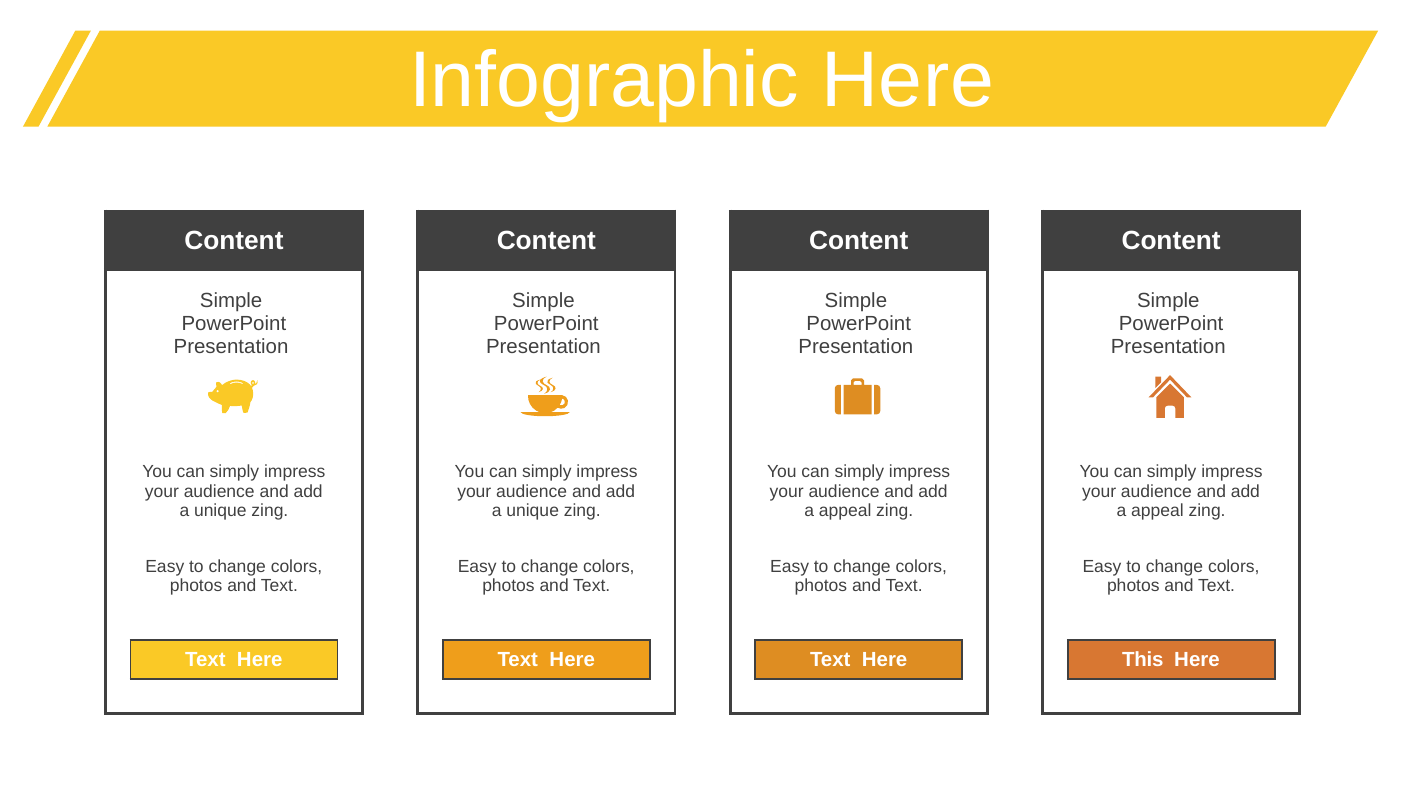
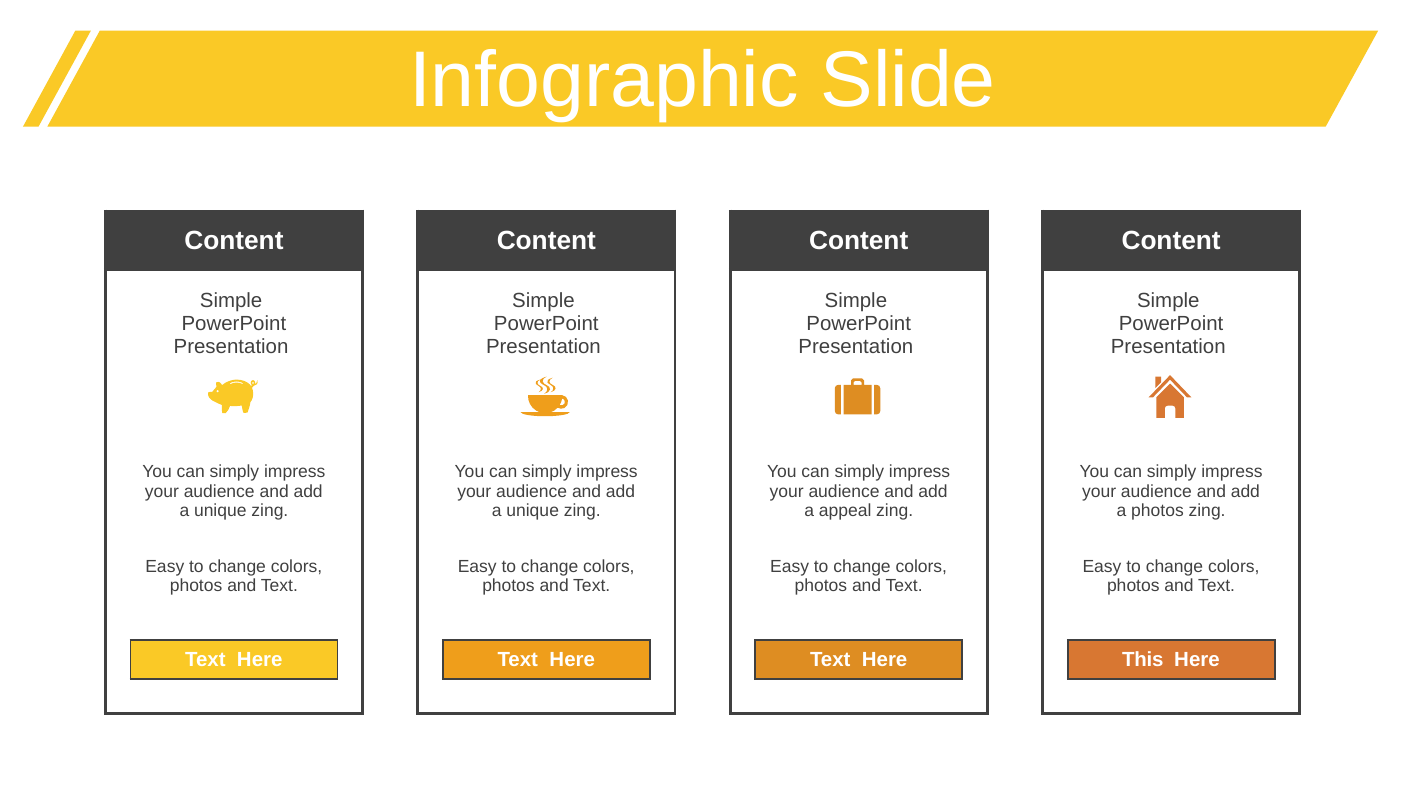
Infographic Here: Here -> Slide (908, 80)
appeal: appeal -> photos (1158, 511)
